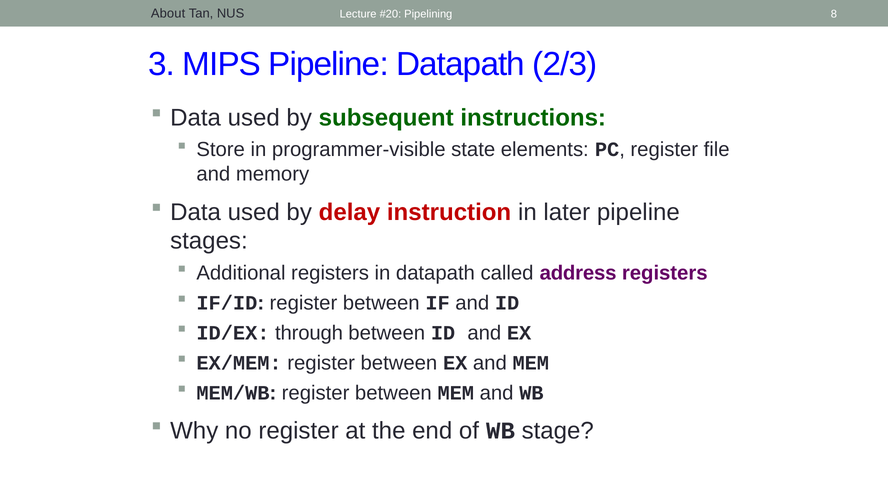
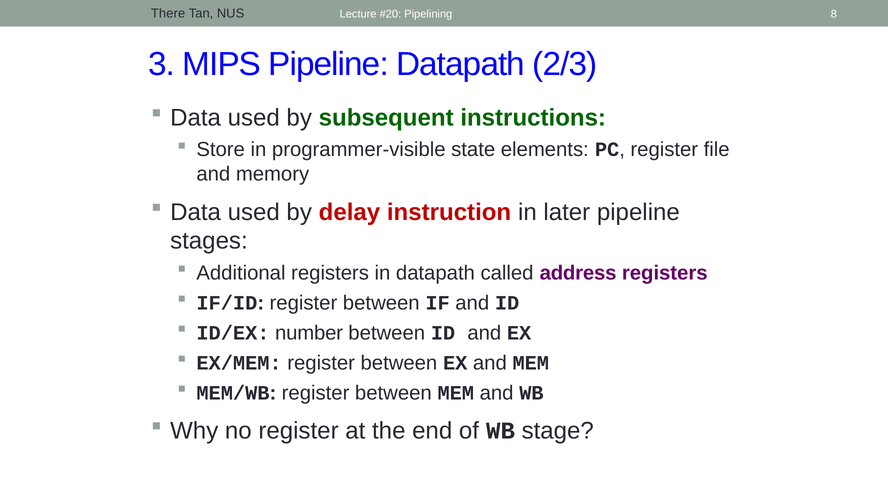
About: About -> There (168, 13)
through: through -> number (309, 333)
